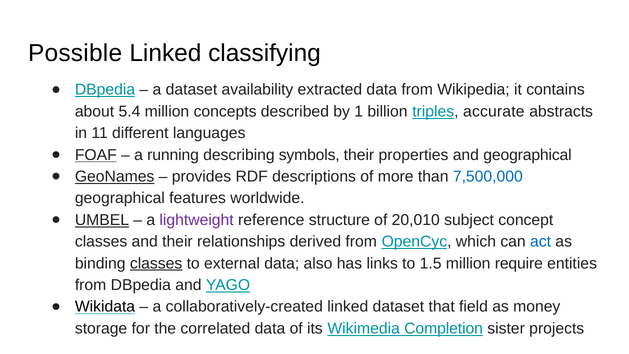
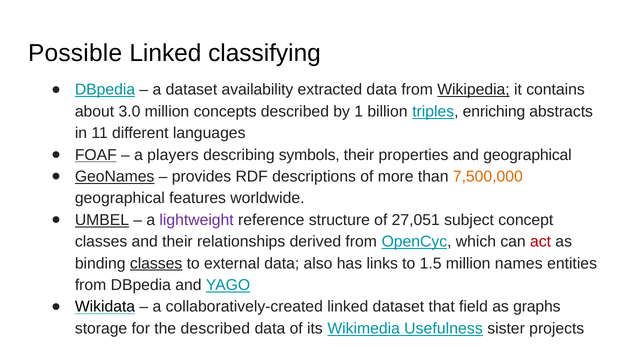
Wikipedia underline: none -> present (473, 90)
5.4: 5.4 -> 3.0 (129, 111)
accurate: accurate -> enriching (494, 111)
running: running -> players (173, 155)
7,500,000 colour: blue -> orange (488, 176)
20,010: 20,010 -> 27,051 (416, 220)
act colour: blue -> red (541, 242)
require: require -> names (519, 263)
money: money -> graphs (537, 307)
the correlated: correlated -> described (215, 328)
Completion: Completion -> Usefulness (443, 328)
